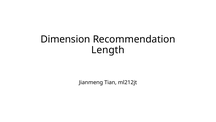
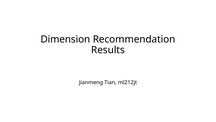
Length: Length -> Results (108, 50)
